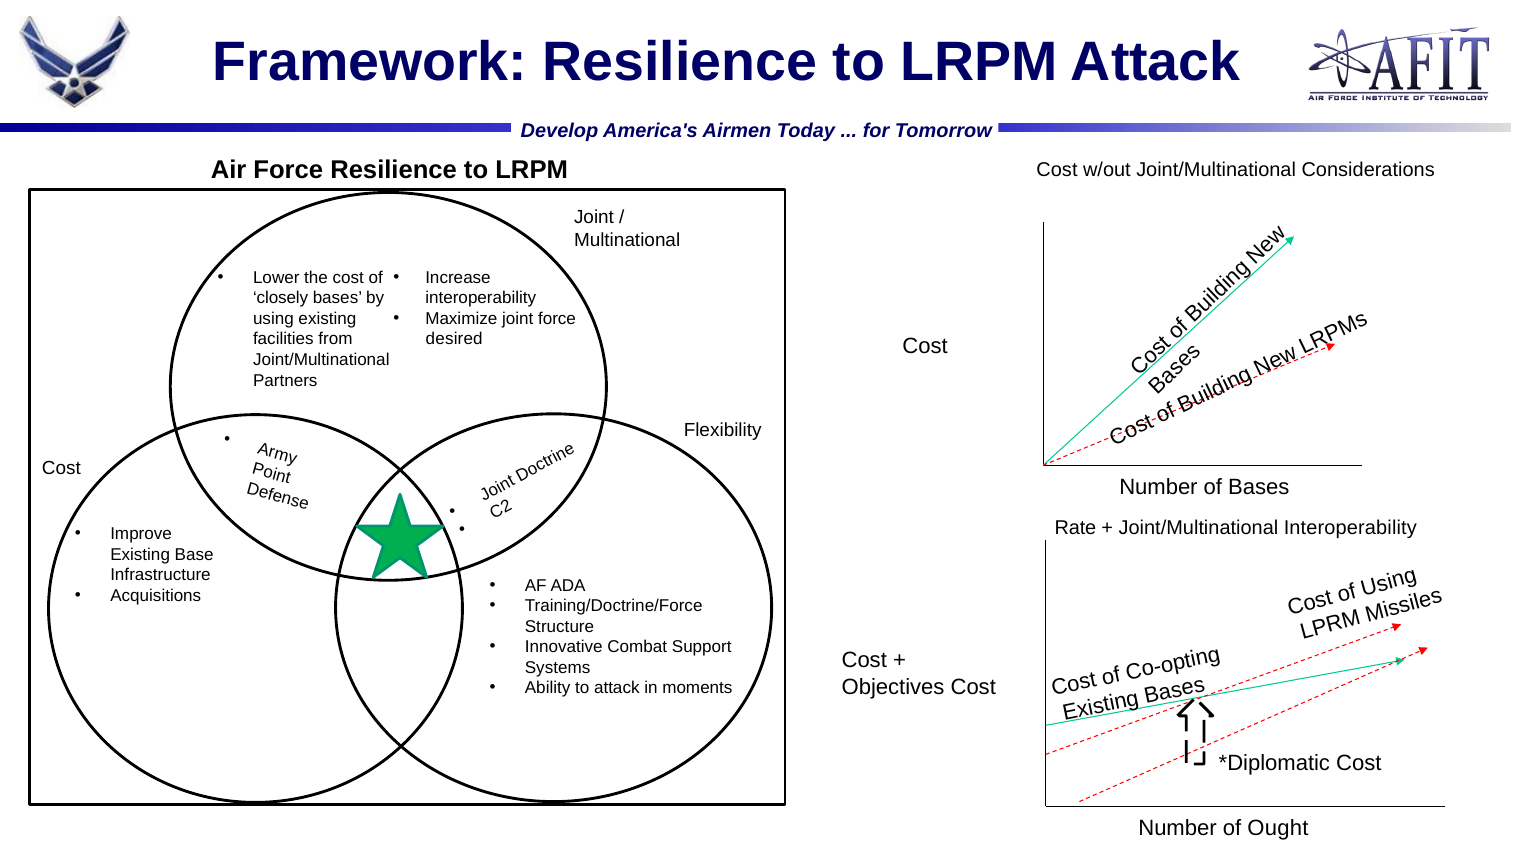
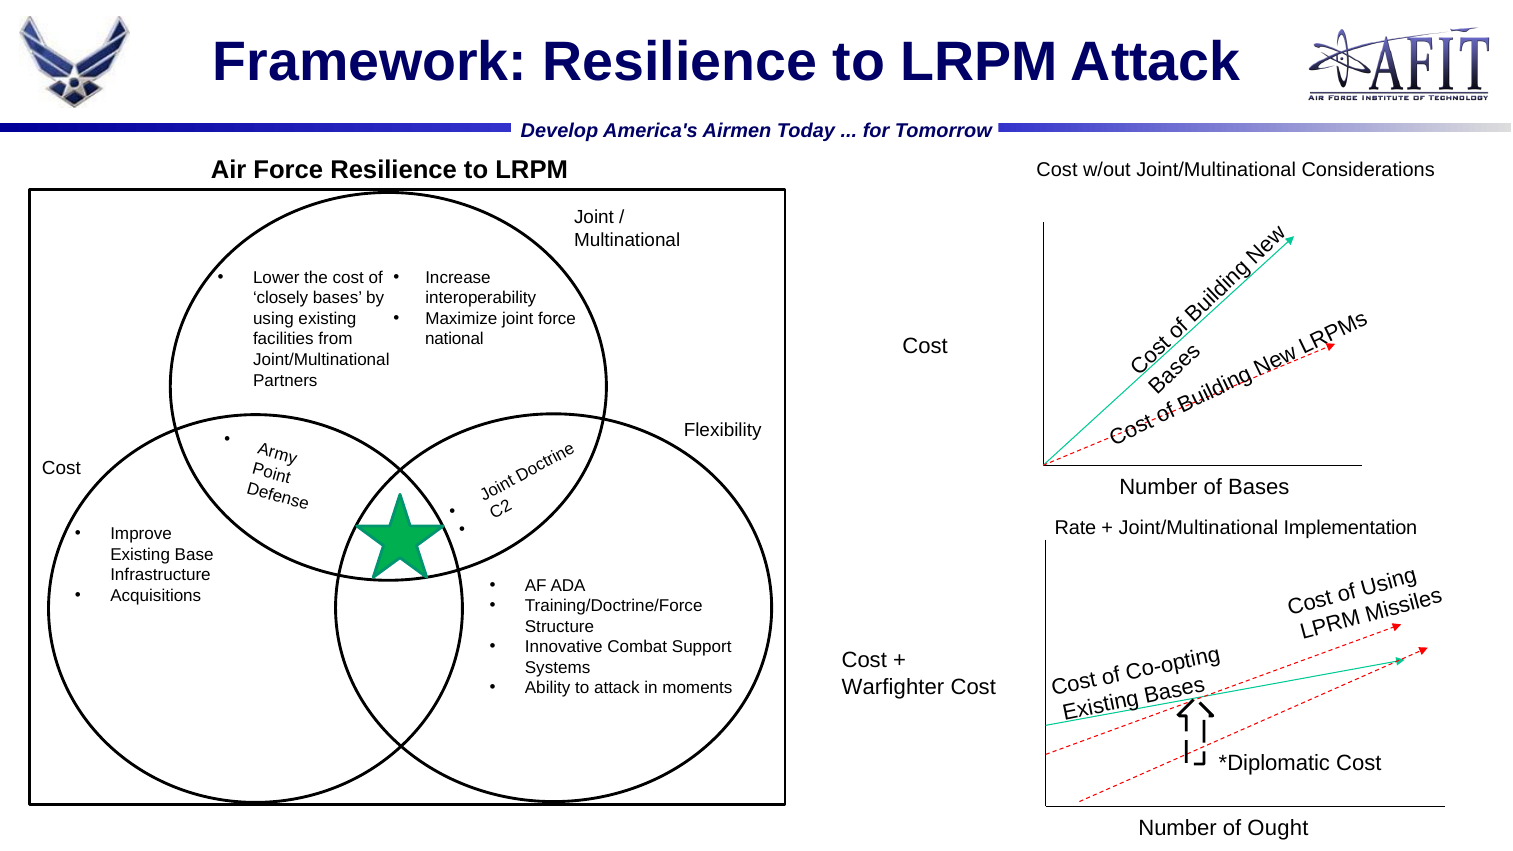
desired: desired -> national (454, 339)
Joint/Multinational Interoperability: Interoperability -> Implementation (1350, 528)
Objectives: Objectives -> Warfighter (893, 687)
